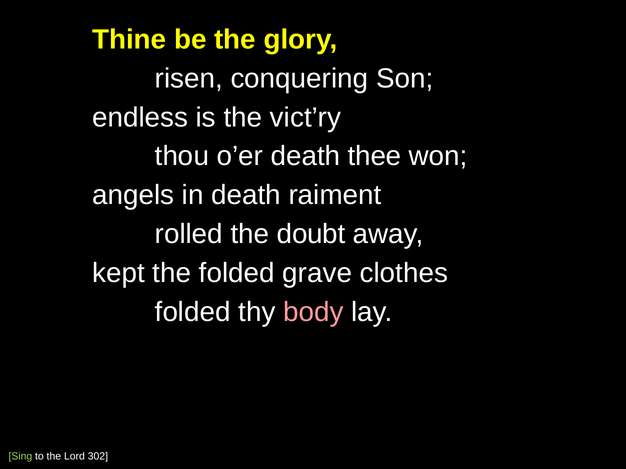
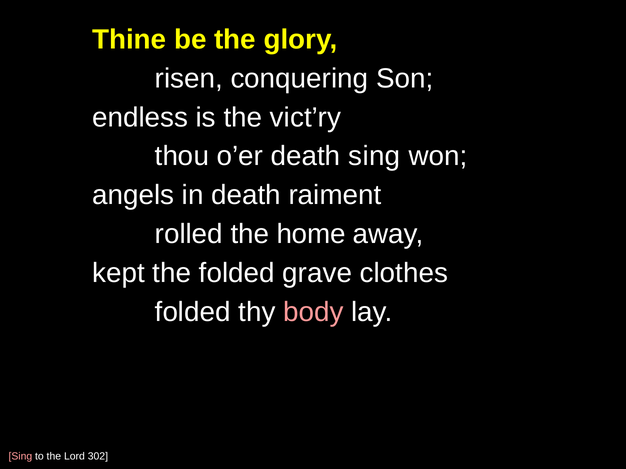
death thee: thee -> sing (374, 156)
doubt: doubt -> home (311, 234)
Sing colour: light green -> pink (20, 457)
